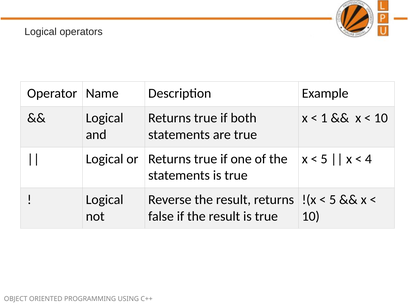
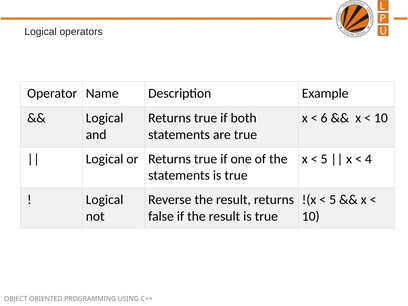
1: 1 -> 6 (324, 118)
